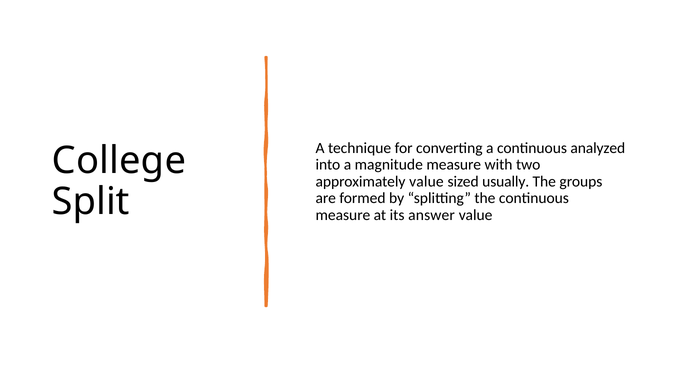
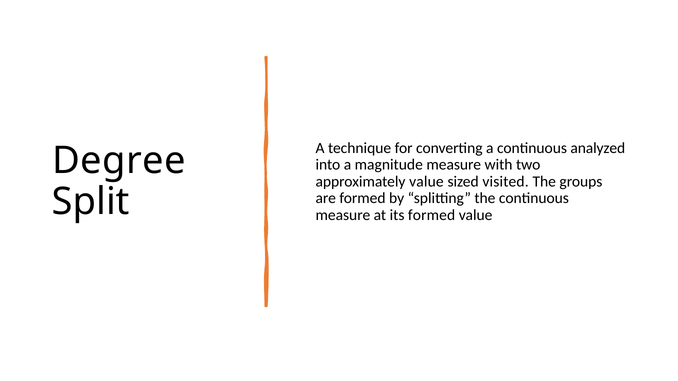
College: College -> Degree (119, 161)
usually: usually -> visited (506, 182)
its answer: answer -> formed (432, 215)
